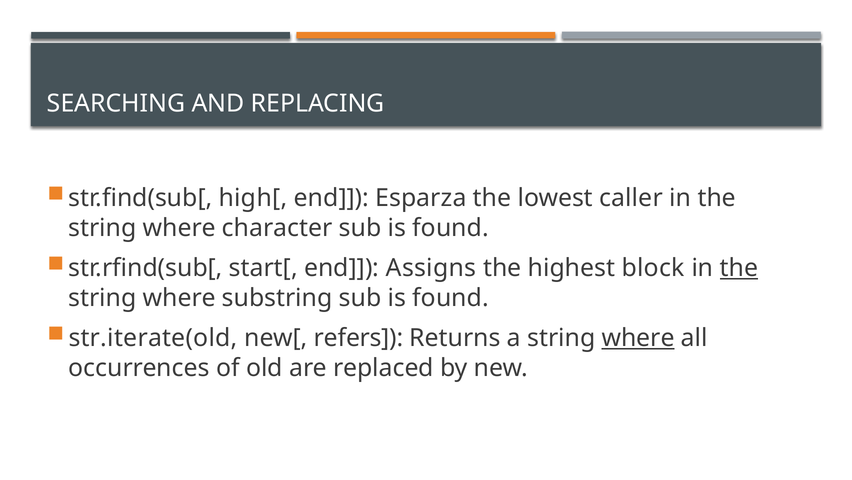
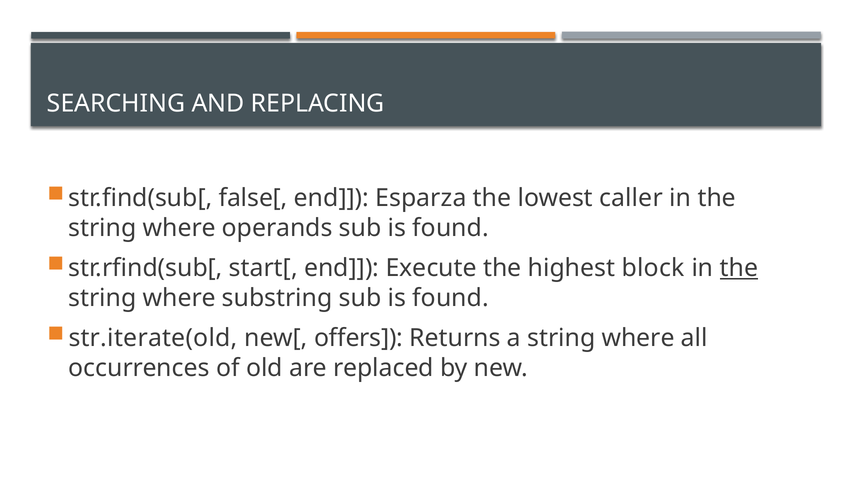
high[: high[ -> false[ (253, 198)
character: character -> operands (277, 228)
Assigns: Assigns -> Execute (431, 268)
refers: refers -> offers (359, 338)
where underline: present -> none (638, 338)
